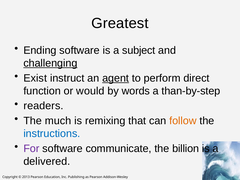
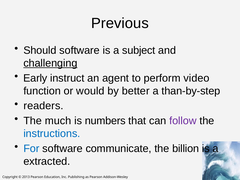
Greatest: Greatest -> Previous (120, 23)
Ending: Ending -> Should (40, 50)
Exist: Exist -> Early (35, 78)
agent underline: present -> none (116, 78)
direct: direct -> video (196, 78)
words: words -> better (136, 91)
remixing: remixing -> numbers (105, 121)
follow colour: orange -> purple (183, 121)
For colour: purple -> blue (31, 149)
delivered: delivered -> extracted (47, 161)
